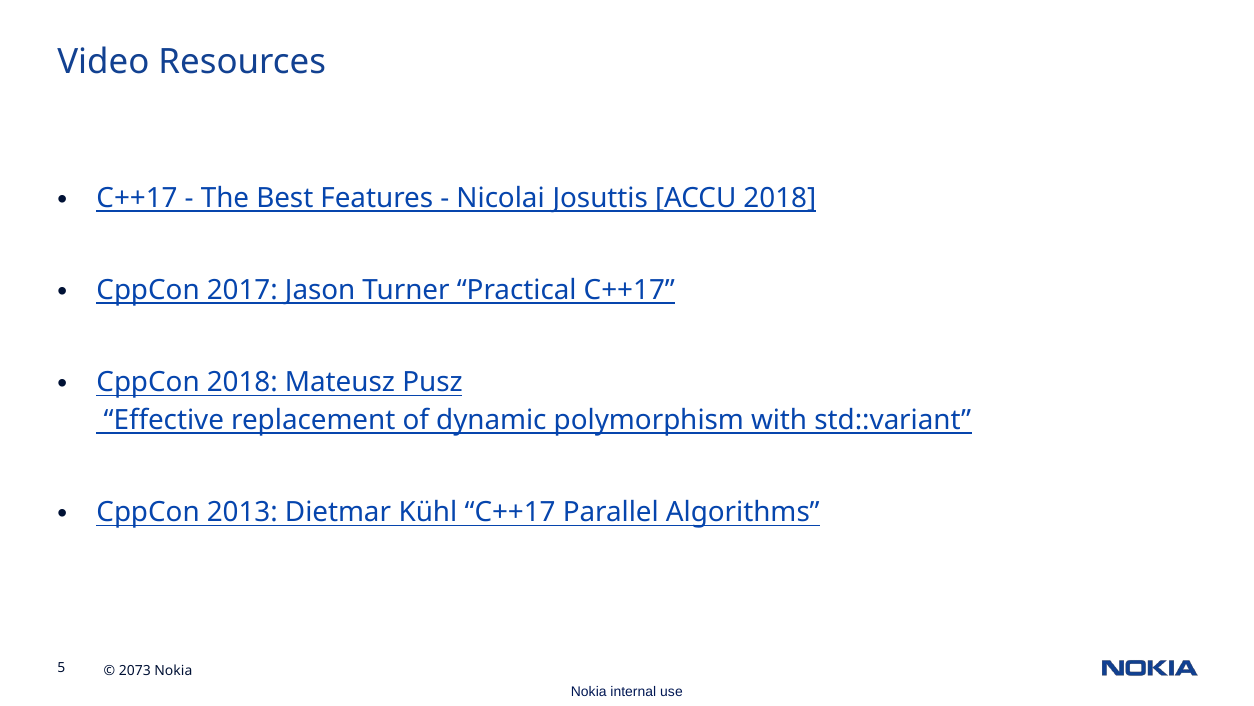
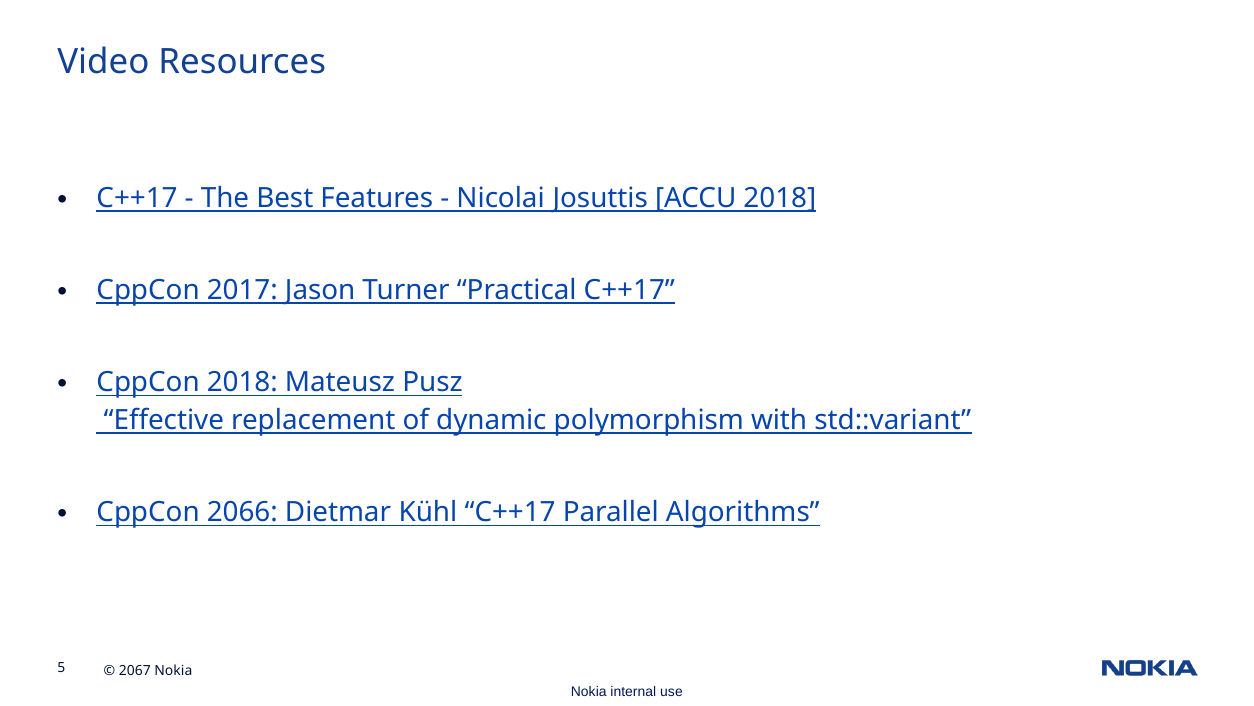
2013: 2013 -> 2066 (242, 512)
2073: 2073 -> 2067 (135, 670)
